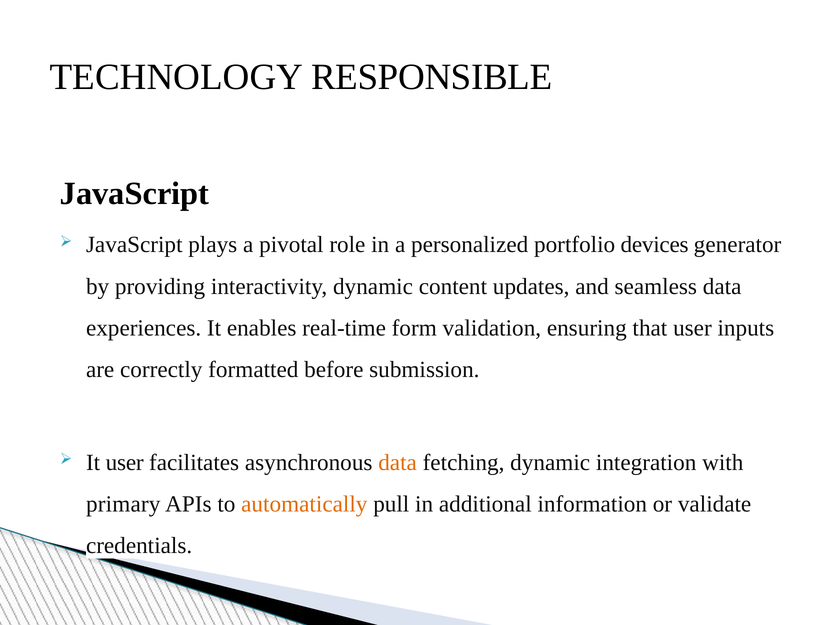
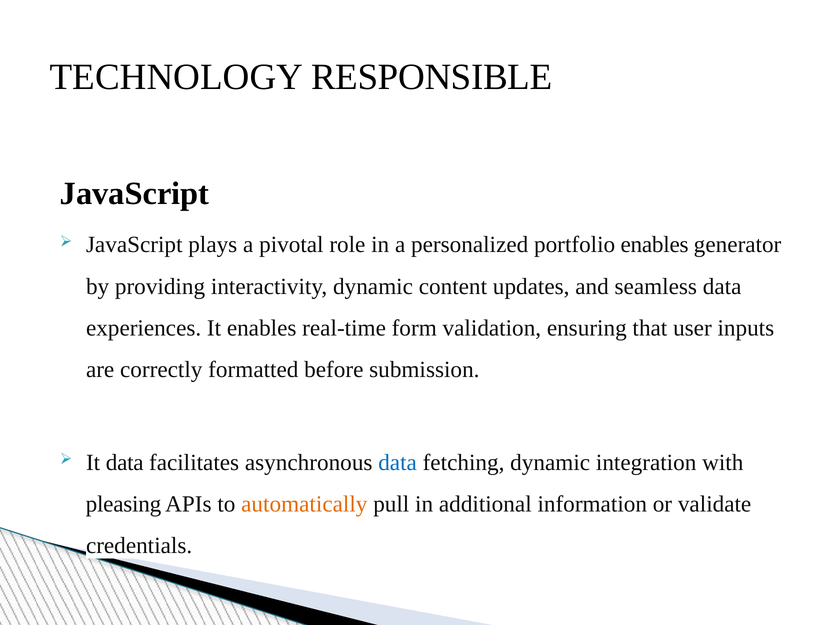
portfolio devices: devices -> enables (655, 245)
It user: user -> data (125, 463)
data colour: orange -> blue (398, 463)
primary: primary -> pleasing (123, 504)
